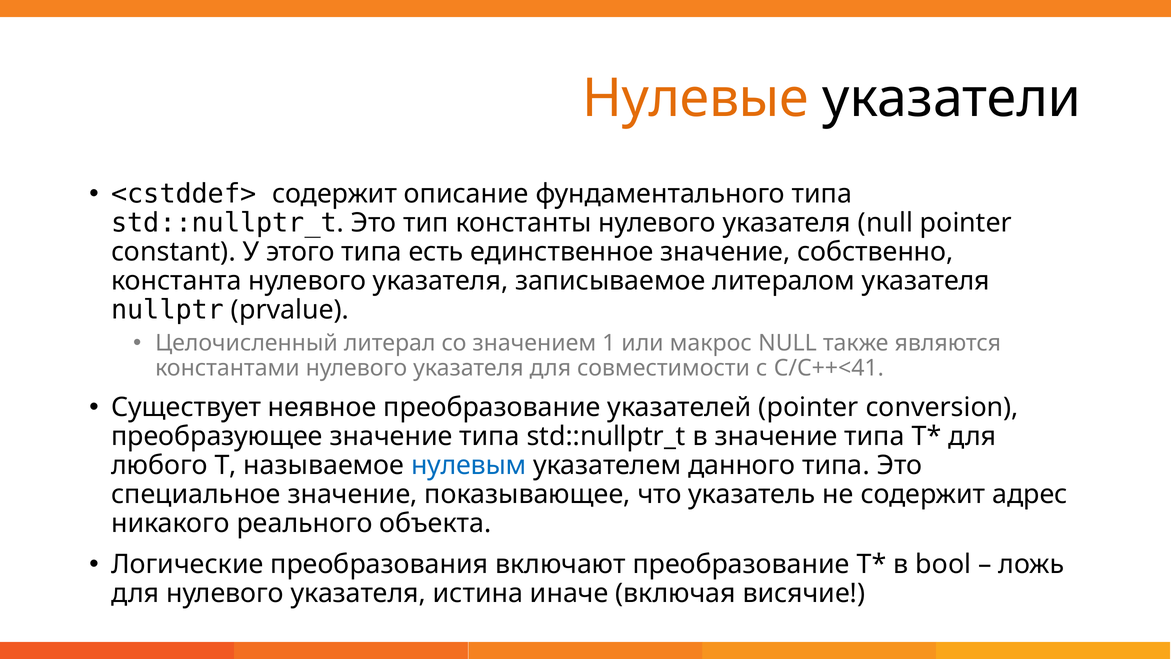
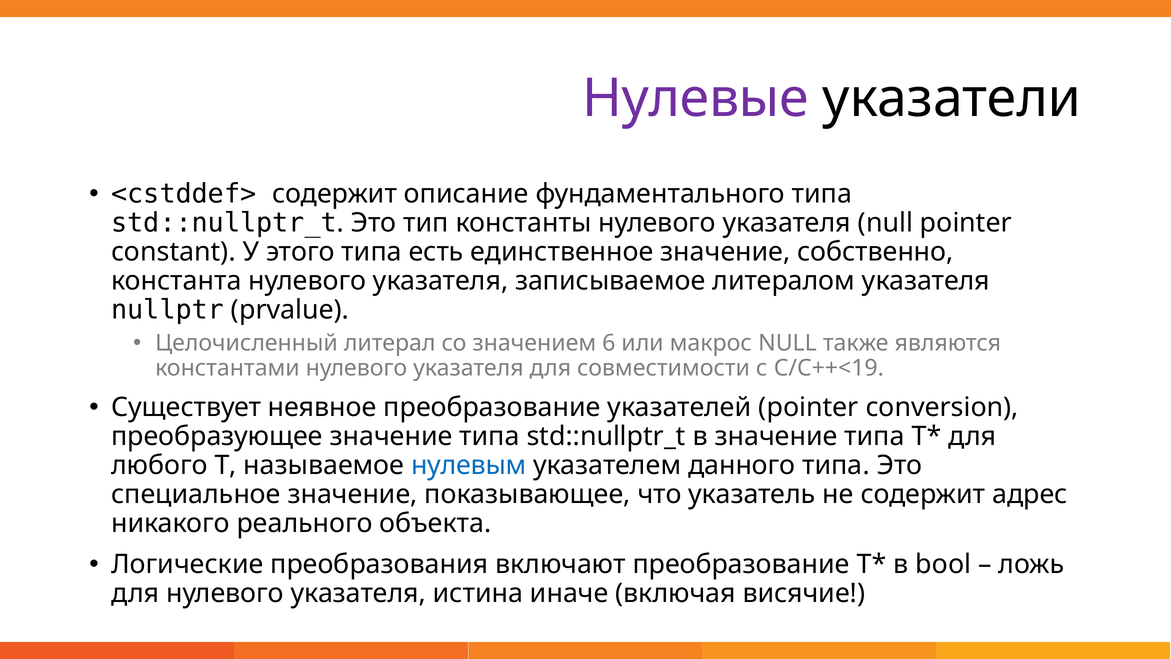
Нулевые colour: orange -> purple (696, 98)
1: 1 -> 6 (609, 343)
C/C++<41: C/C++<41 -> C/C++<19 (829, 368)
